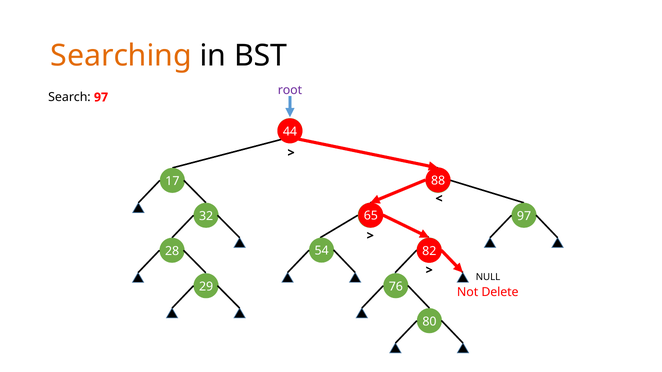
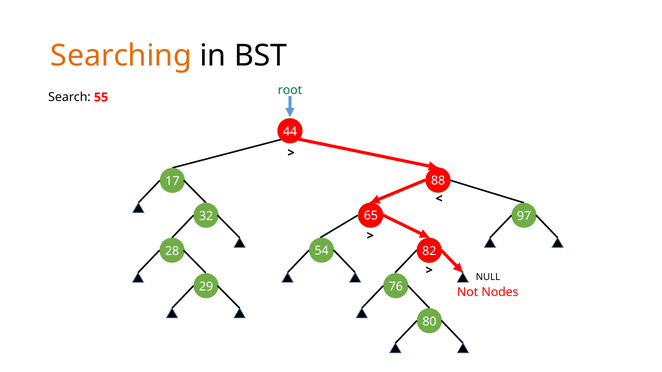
root colour: purple -> green (290, 90)
Search 97: 97 -> 55 (101, 97)
Delete: Delete -> Nodes (500, 292)
